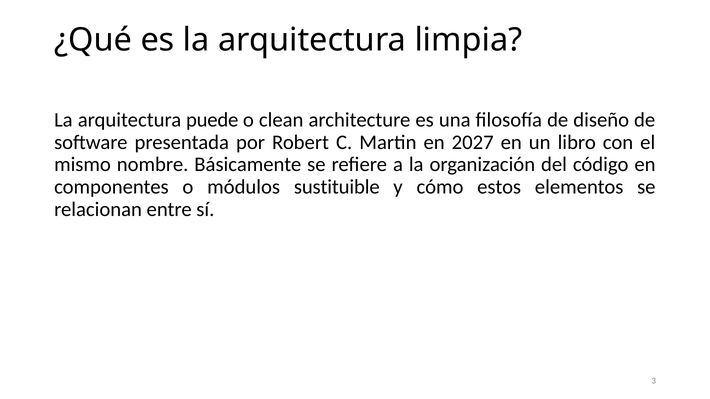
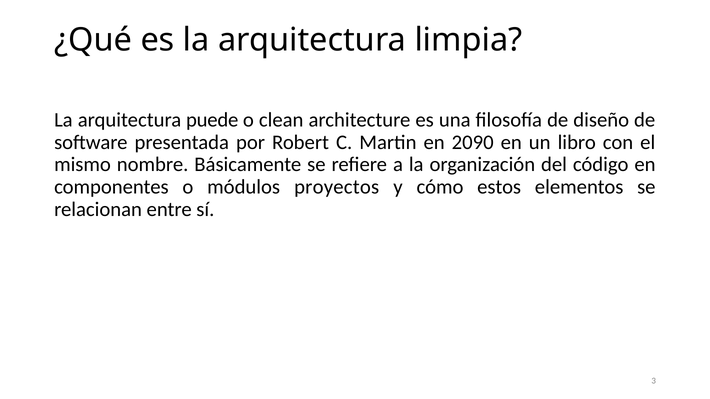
2027: 2027 -> 2090 (473, 142)
sustituible: sustituible -> proyectos (337, 187)
